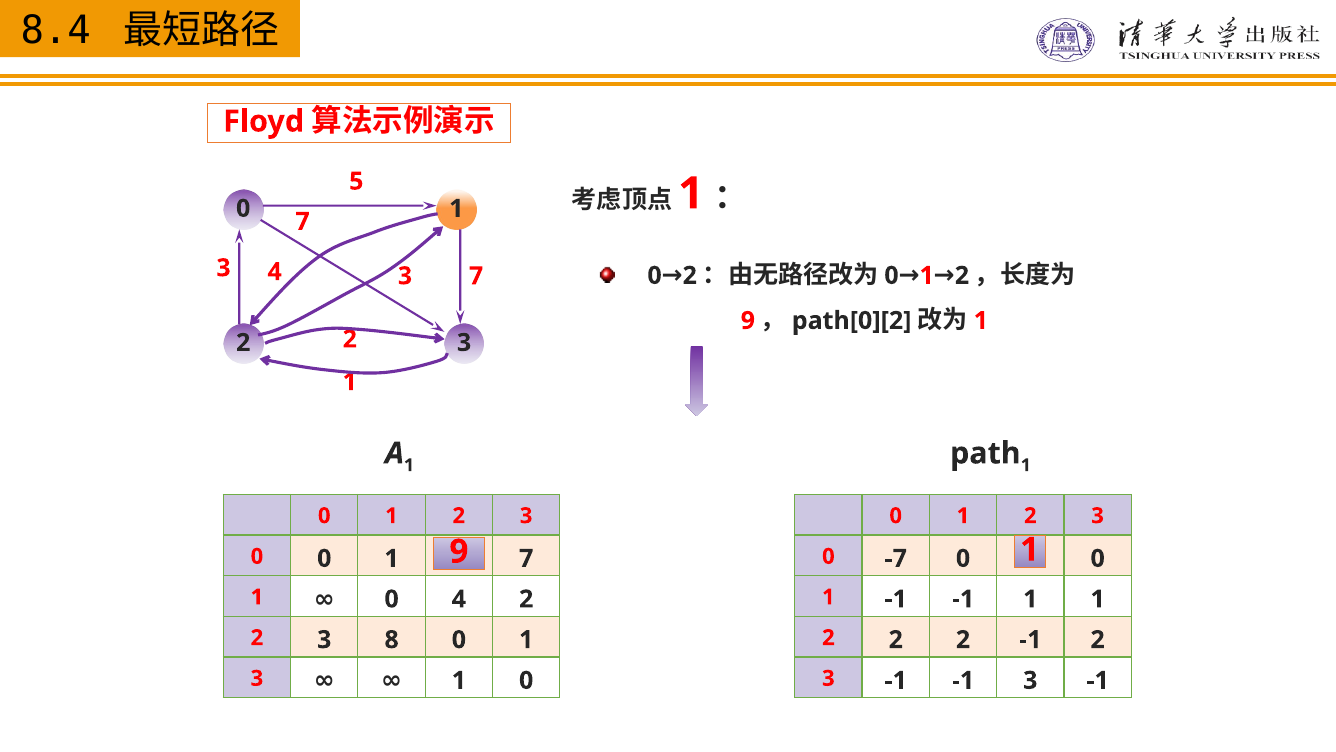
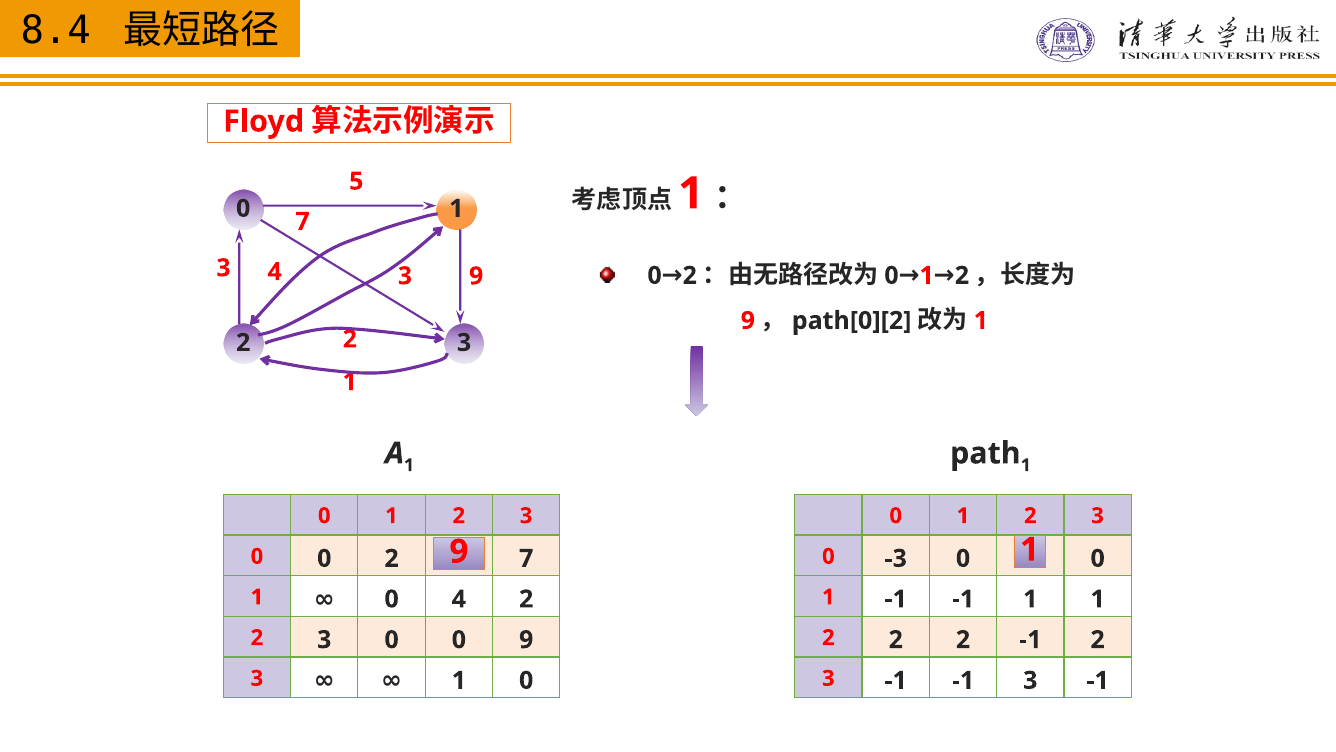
3 7: 7 -> 9 (476, 276)
0 0 1: 1 -> 2 (392, 558)
-7: -7 -> -3 (896, 558)
8: 8 -> 0 (392, 639)
1: 1 -> 9 (526, 639)
